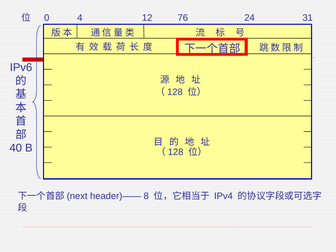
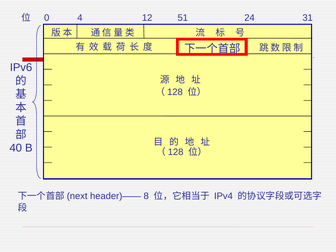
76: 76 -> 51 (183, 18)
